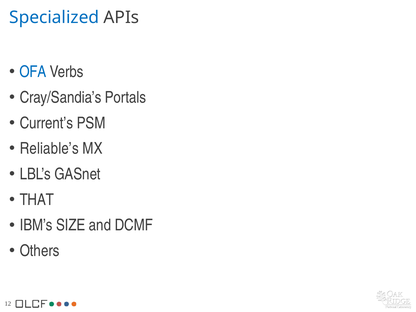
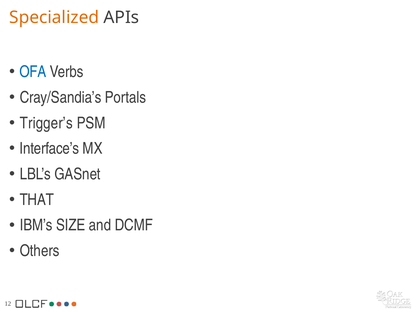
Specialized colour: blue -> orange (54, 17)
Current’s: Current’s -> Trigger’s (46, 123)
Reliable’s: Reliable’s -> Interface’s (49, 149)
